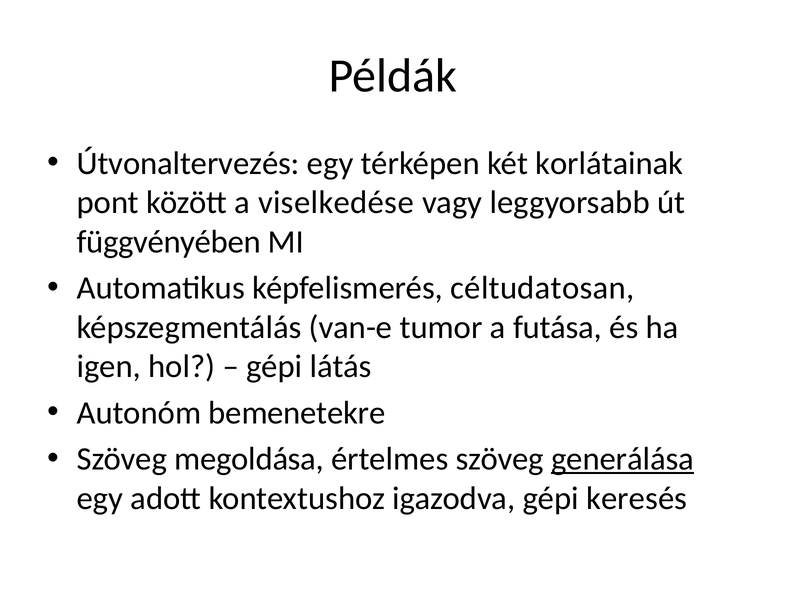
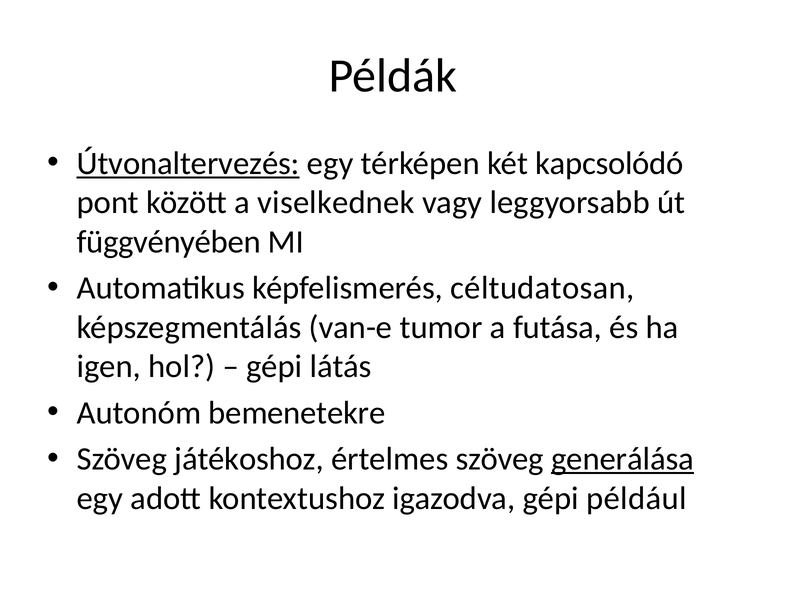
Útvonaltervezés underline: none -> present (188, 163)
korlátainak: korlátainak -> kapcsolódó (609, 163)
viselkedése: viselkedése -> viselkednek (336, 203)
megoldása: megoldása -> játékoshoz (249, 459)
keresés: keresés -> például (637, 499)
